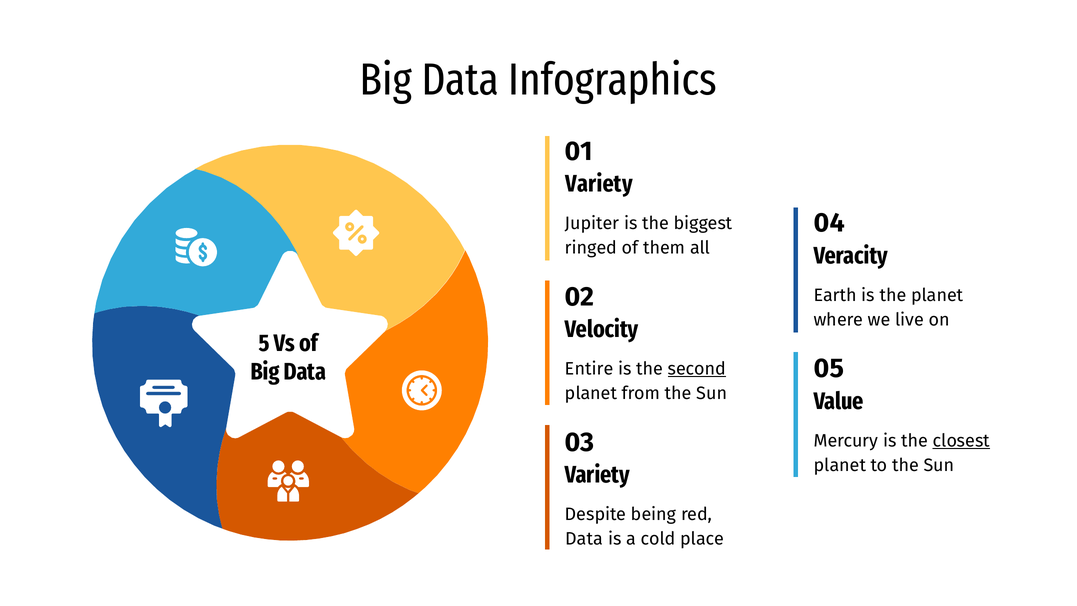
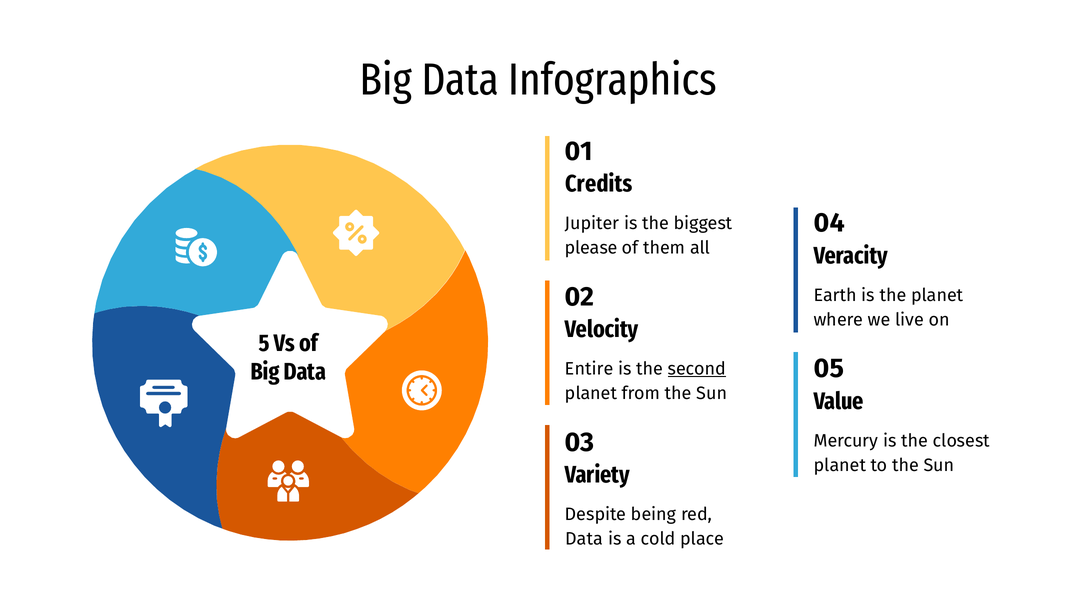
Variety: Variety -> Credits (599, 184)
ringed: ringed -> please (591, 248)
closest underline: present -> none (961, 440)
